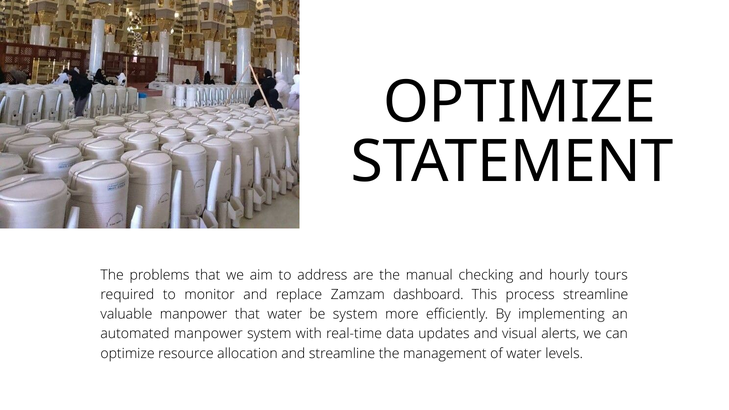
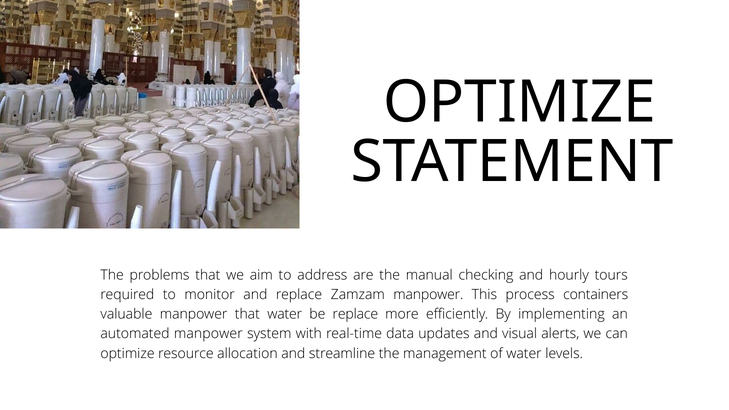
Zamzam dashboard: dashboard -> manpower (428, 295)
process streamline: streamline -> containers (596, 295)
be system: system -> replace (355, 314)
